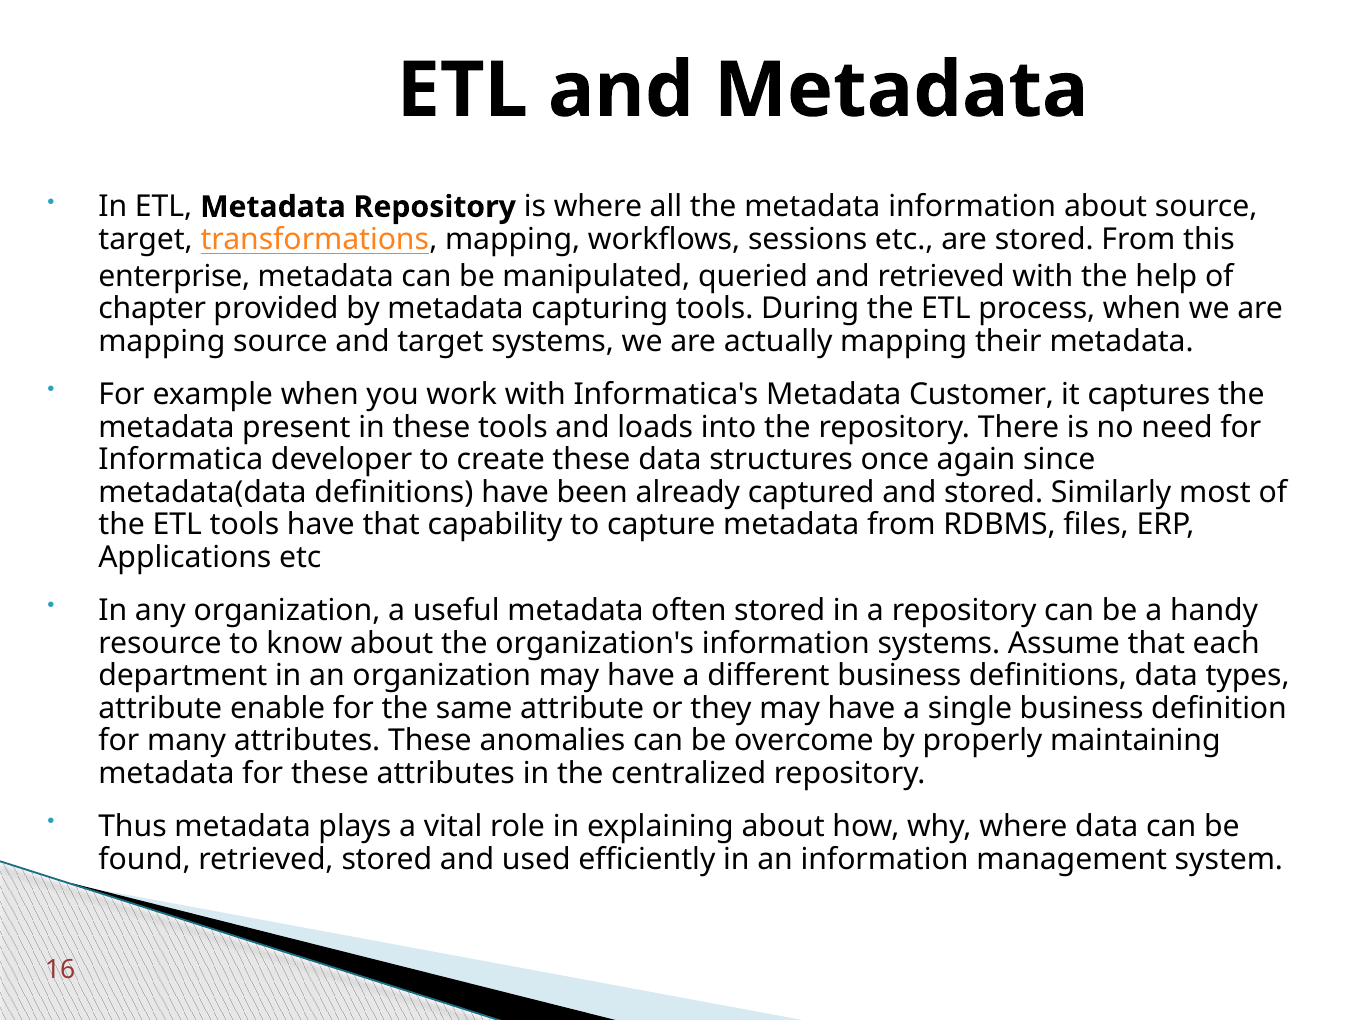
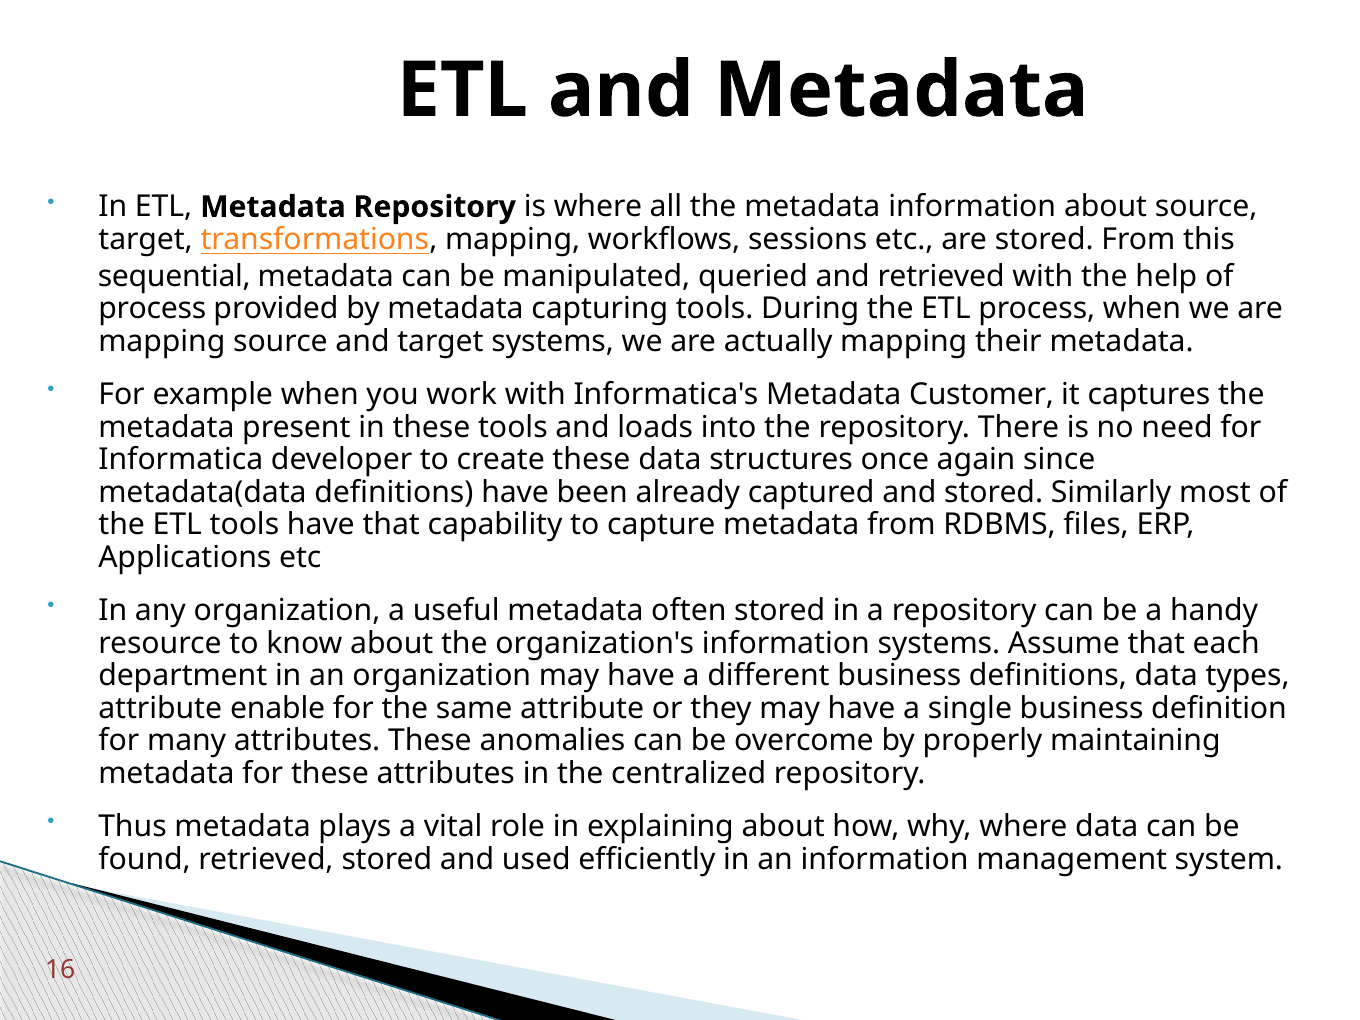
enterprise: enterprise -> sequential (174, 276)
chapter: chapter -> process (152, 309)
